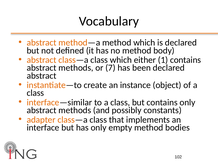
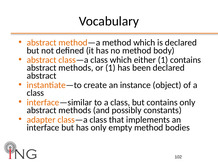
or 7: 7 -> 1 (110, 68)
